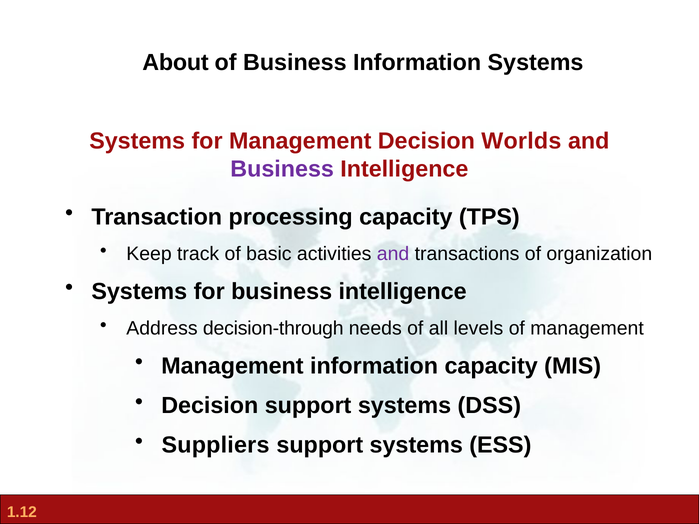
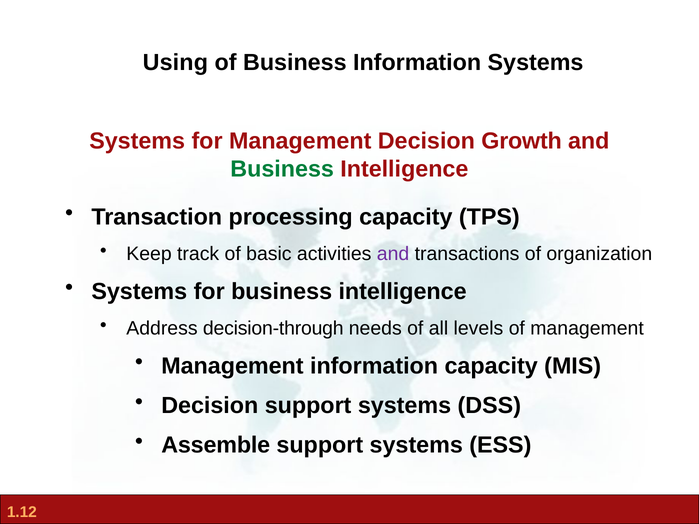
About: About -> Using (175, 63)
Worlds: Worlds -> Growth (522, 141)
Business colour: purple -> green (282, 169)
Suppliers: Suppliers -> Assemble (216, 446)
